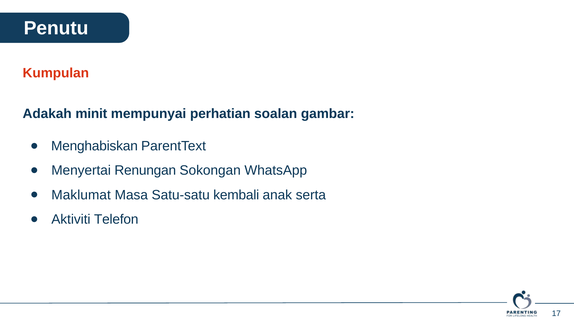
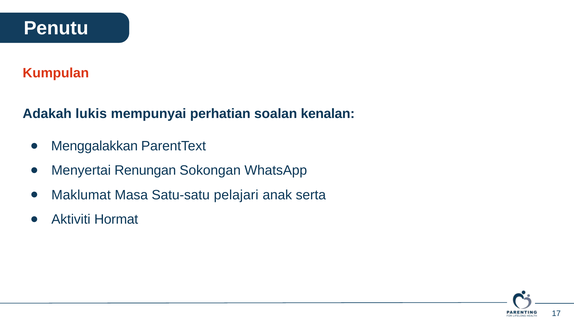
minit: minit -> lukis (91, 114)
gambar: gambar -> kenalan (328, 114)
Menghabiskan: Menghabiskan -> Menggalakkan (94, 146)
kembali: kembali -> pelajari (236, 195)
Telefon: Telefon -> Hormat (116, 219)
